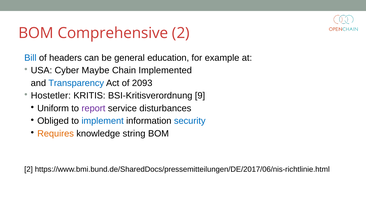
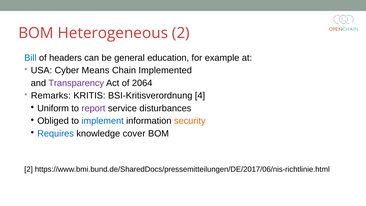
Comprehensive: Comprehensive -> Heterogeneous (113, 33)
Maybe: Maybe -> Means (96, 70)
Transparency colour: blue -> purple (76, 83)
2093: 2093 -> 2064 (142, 83)
Hostetler: Hostetler -> Remarks (51, 96)
9: 9 -> 4 (200, 96)
security colour: blue -> orange (190, 121)
Requires colour: orange -> blue (56, 133)
string: string -> cover (134, 133)
